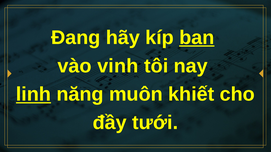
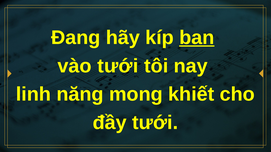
vào vinh: vinh -> tưới (118, 66)
linh underline: present -> none (33, 95)
muôn: muôn -> mong (136, 95)
